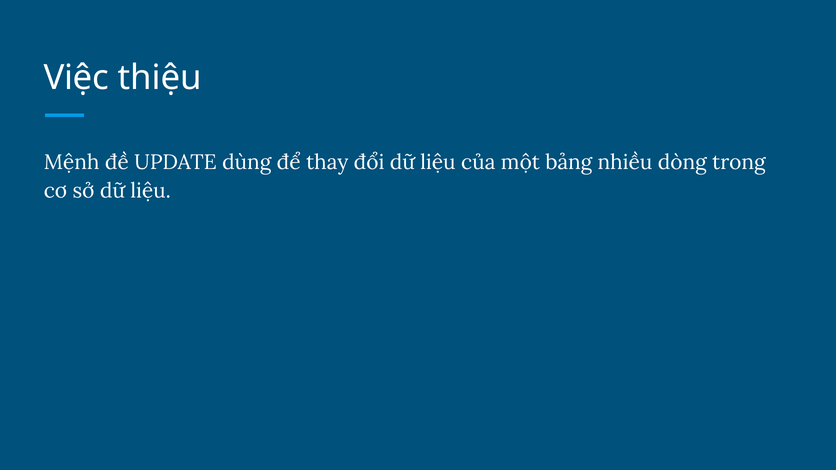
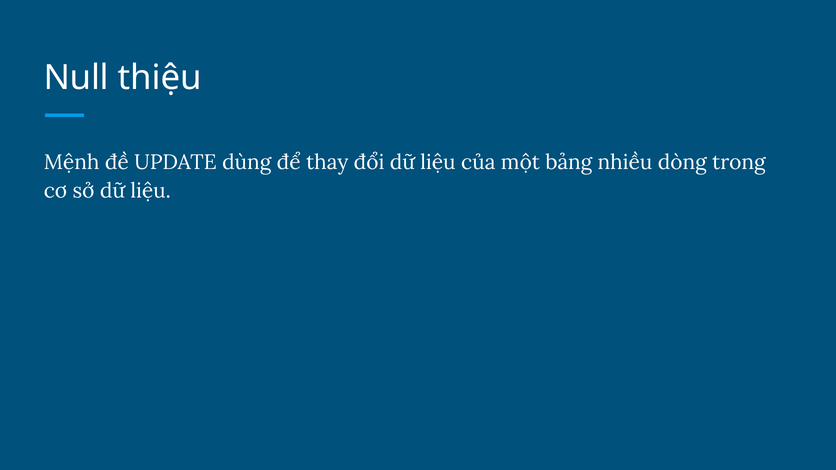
Việc: Việc -> Null (76, 78)
